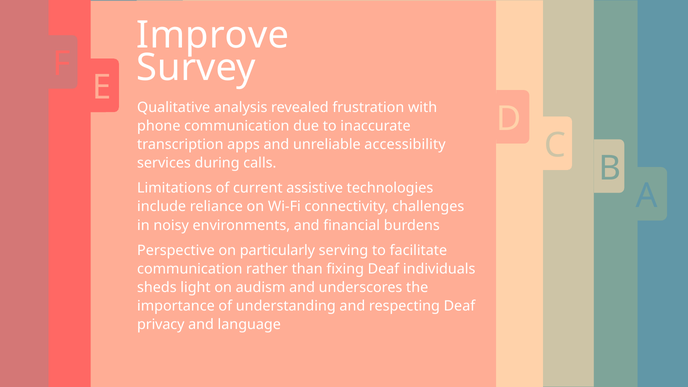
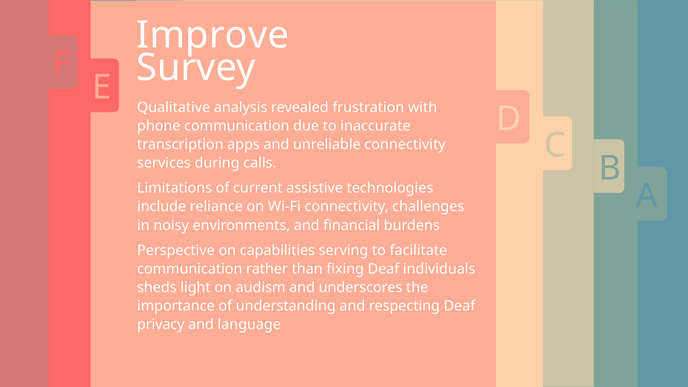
unreliable accessibility: accessibility -> connectivity (405, 145)
particularly: particularly -> capabilities (277, 250)
